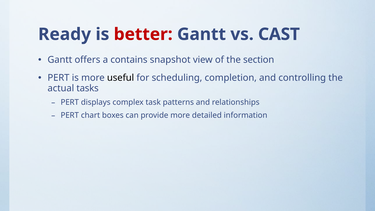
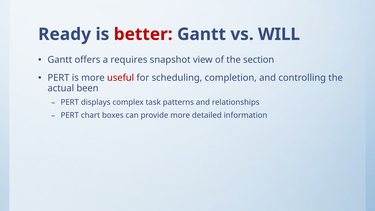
CAST: CAST -> WILL (279, 34)
contains: contains -> requires (129, 60)
useful colour: black -> red (121, 78)
tasks: tasks -> been (88, 88)
